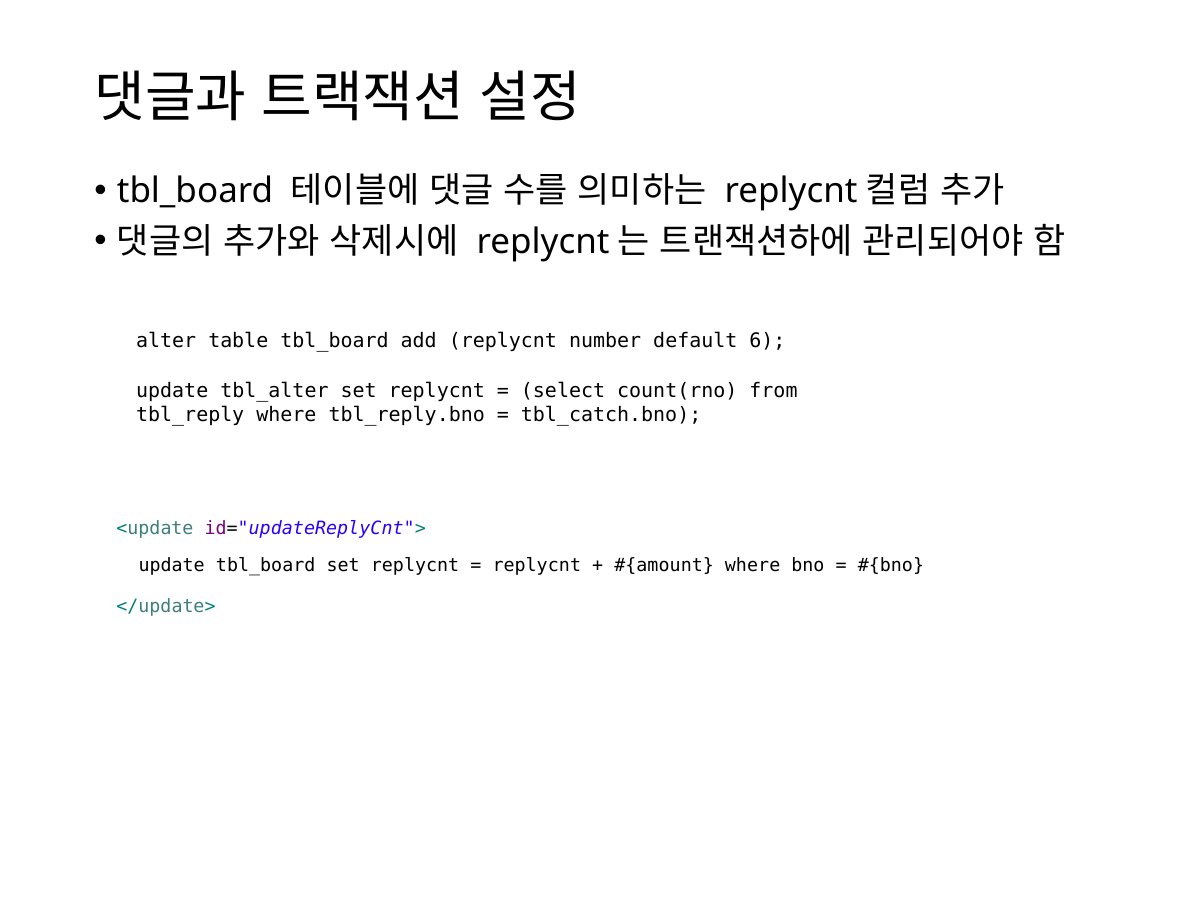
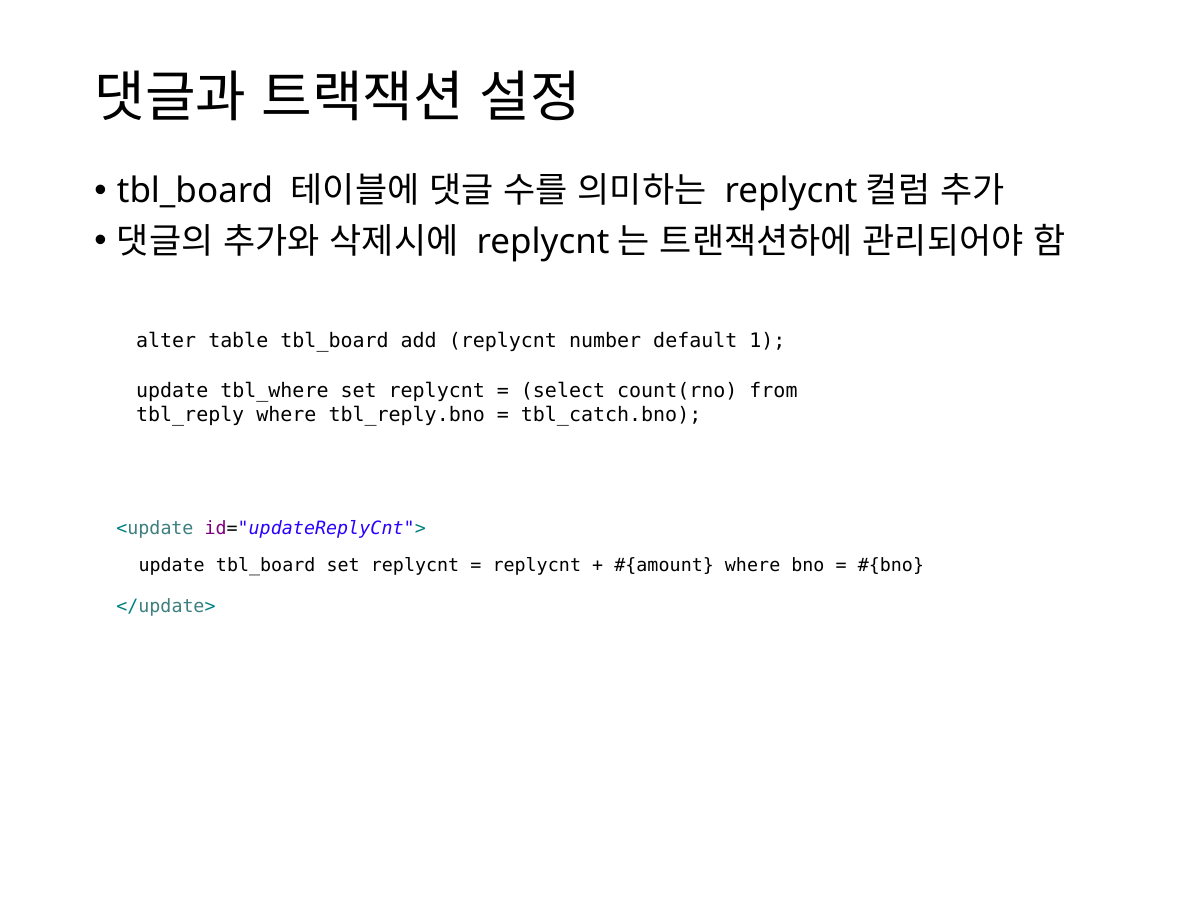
6: 6 -> 1 (767, 341)
tbl_alter: tbl_alter -> tbl_where (274, 390)
